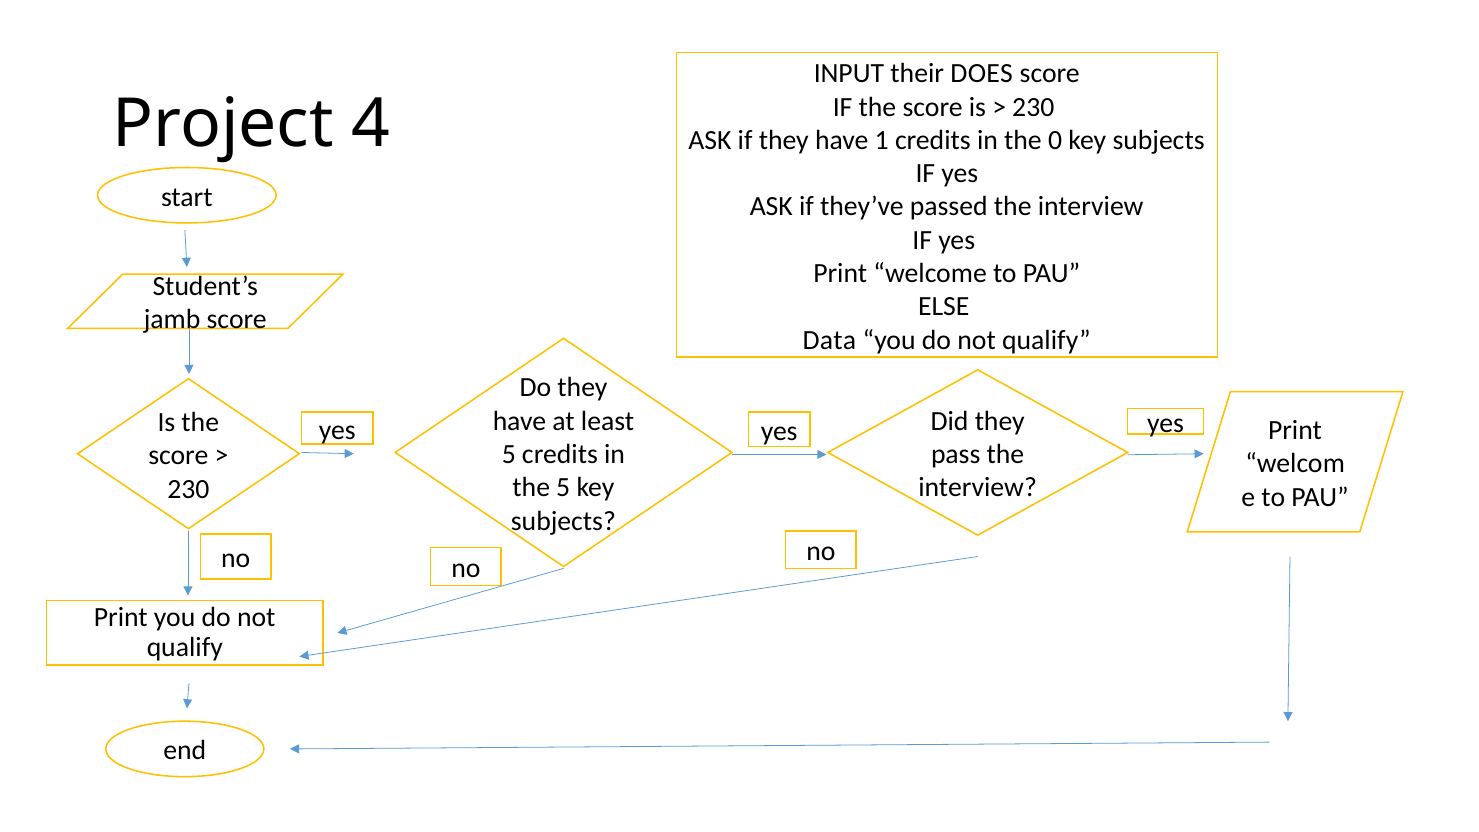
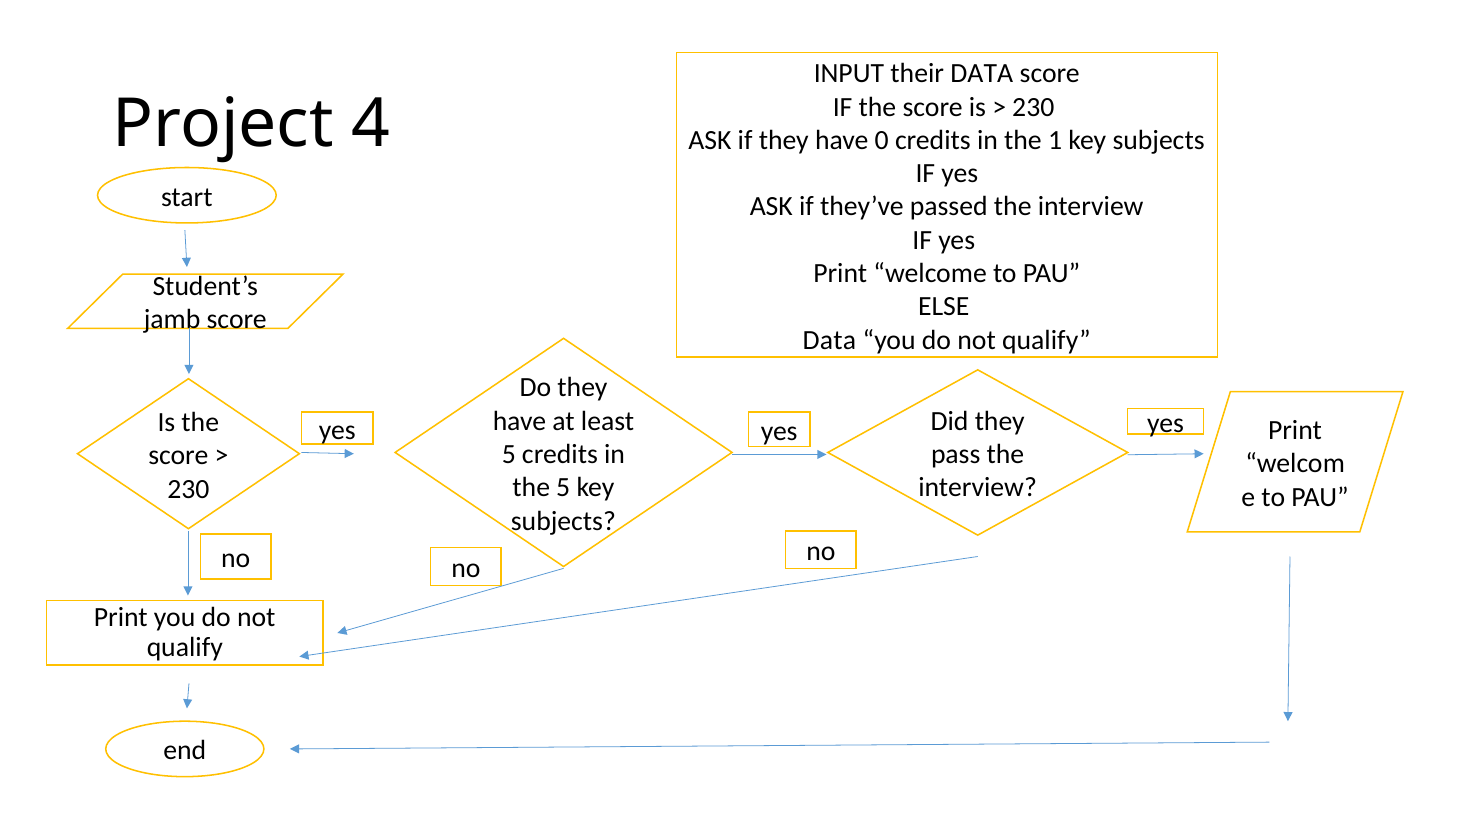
their DOES: DOES -> DATA (982, 74)
1: 1 -> 0 (882, 140)
0: 0 -> 1 (1055, 140)
